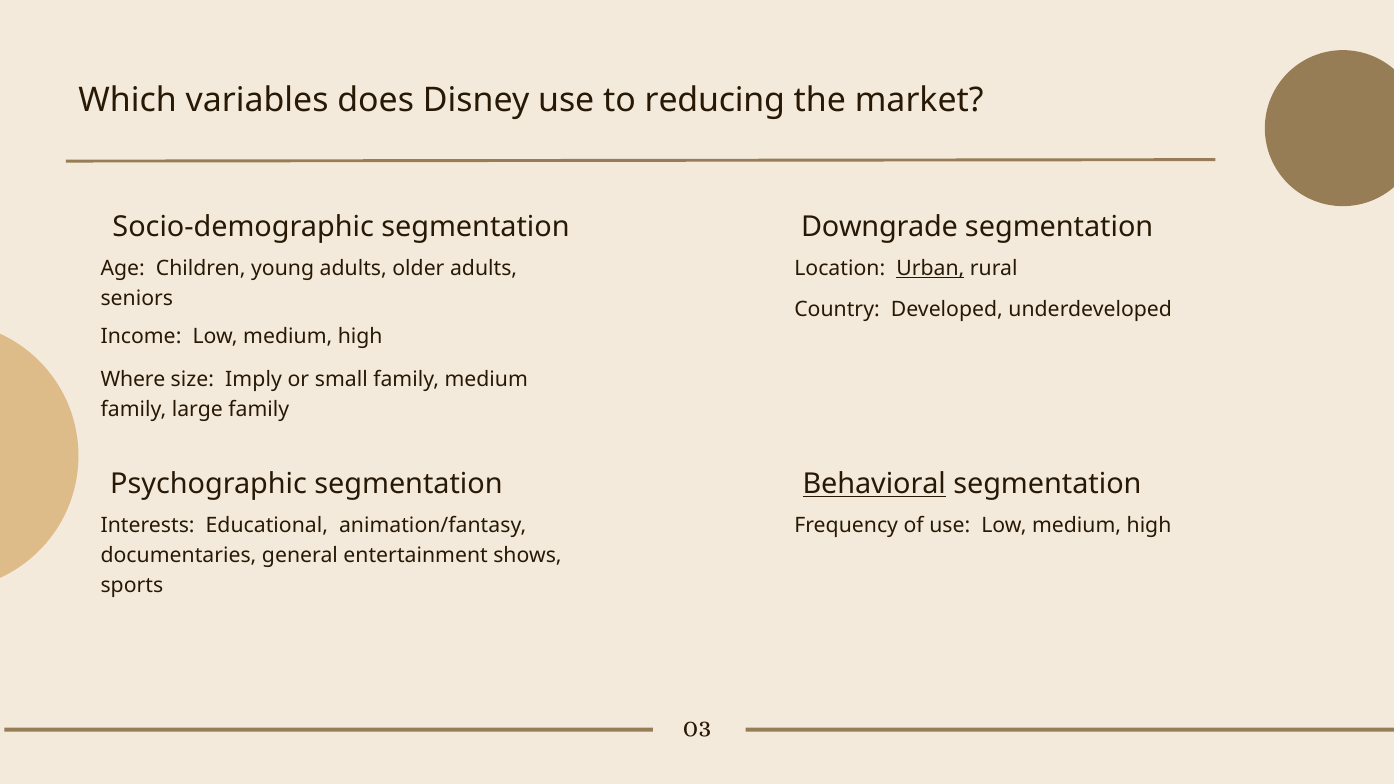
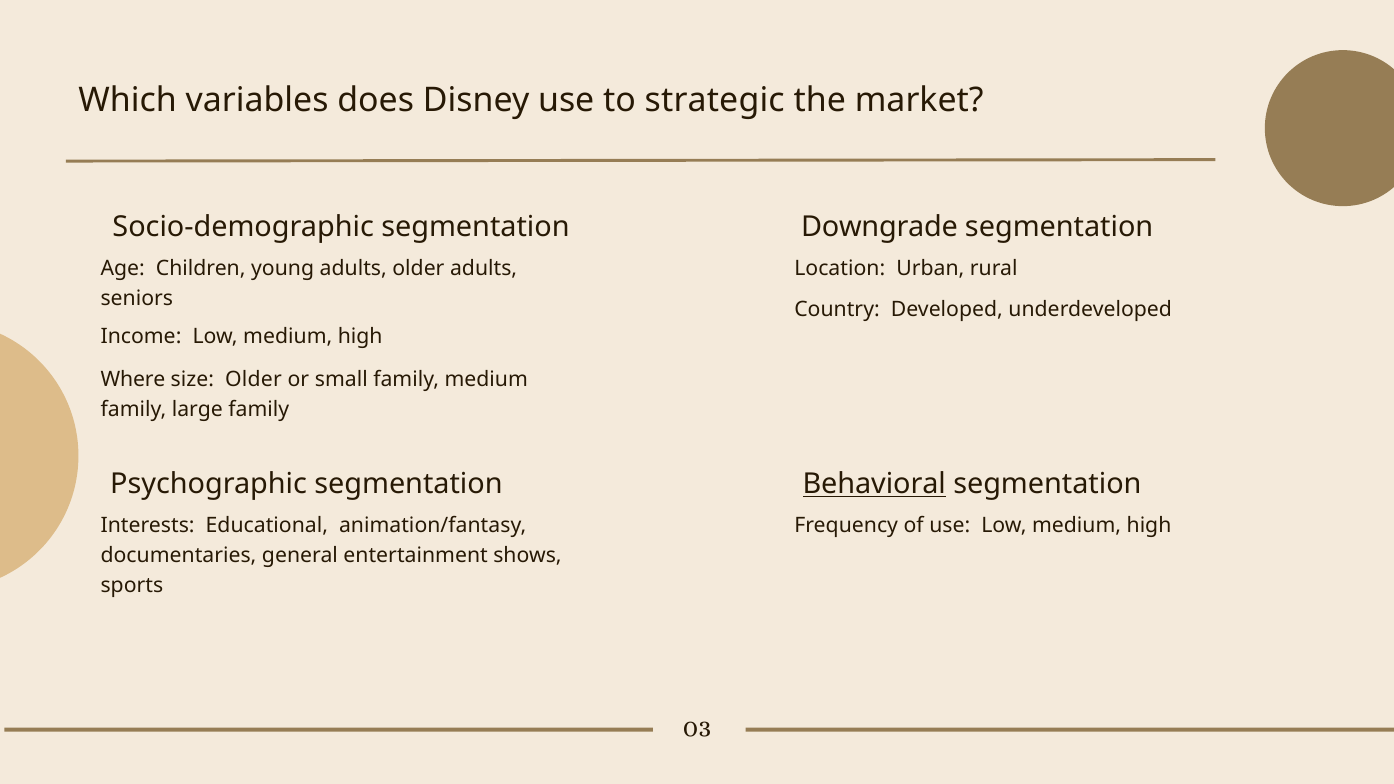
reducing: reducing -> strategic (715, 100)
Urban underline: present -> none (930, 269)
size Imply: Imply -> Older (253, 380)
